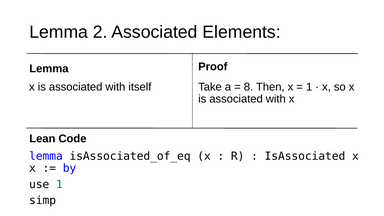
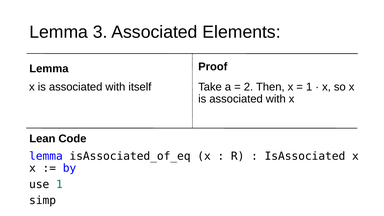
2: 2 -> 3 (100, 32)
8: 8 -> 2 (248, 87)
